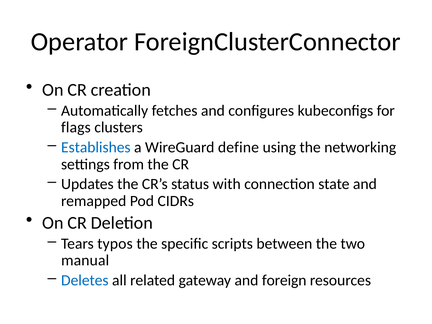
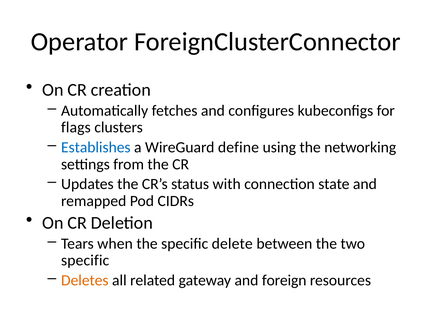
typos: typos -> when (115, 244)
scripts: scripts -> delete (232, 244)
manual: manual -> specific (85, 261)
Deletes colour: blue -> orange (85, 280)
